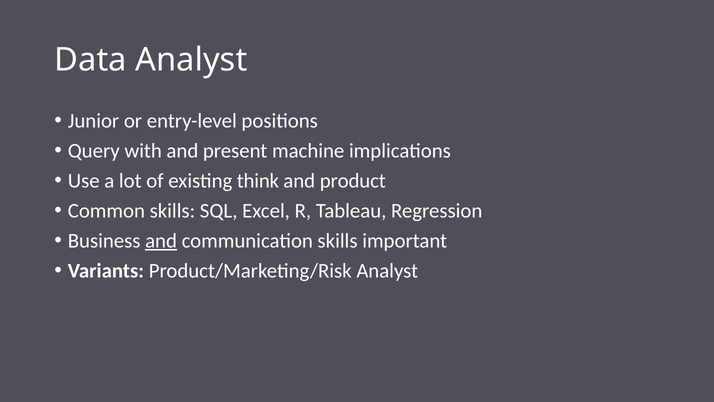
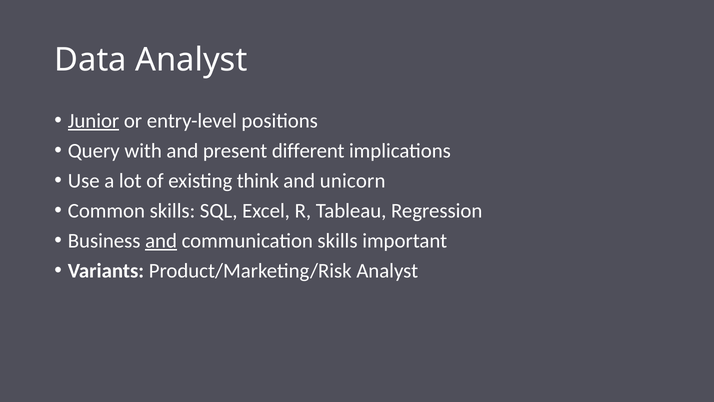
Junior underline: none -> present (94, 121)
machine: machine -> different (308, 151)
product: product -> unicorn (353, 181)
